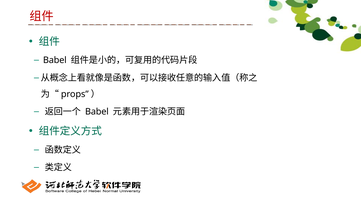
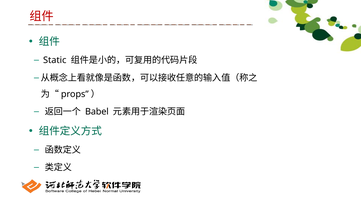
Babel: Babel -> Static (55, 60)
